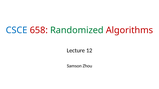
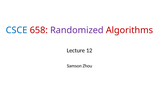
Randomized colour: green -> purple (77, 30)
